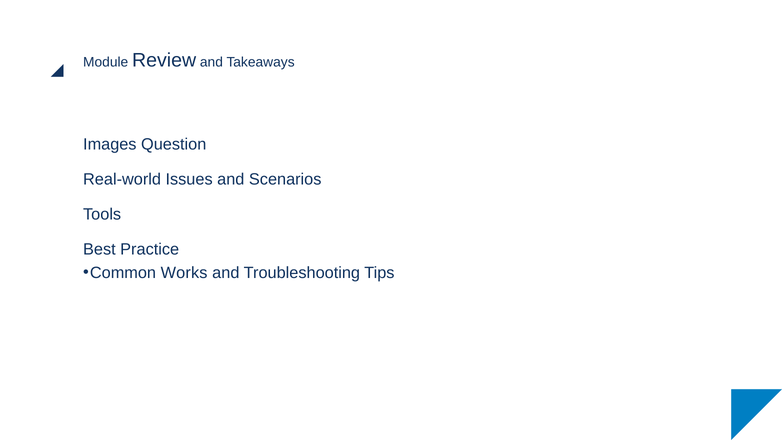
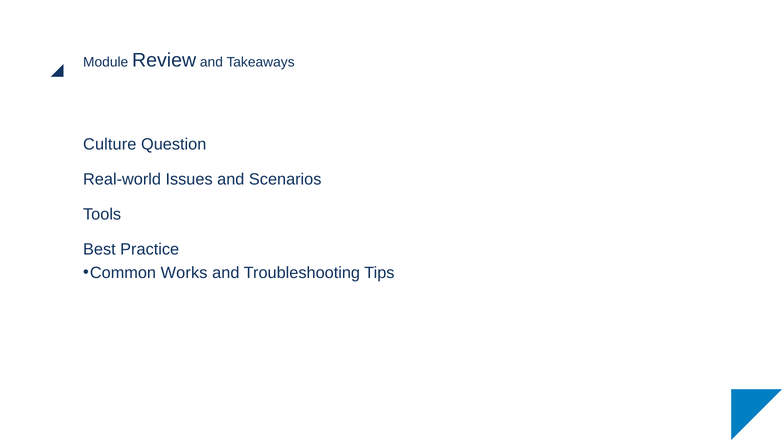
Images: Images -> Culture (110, 144)
